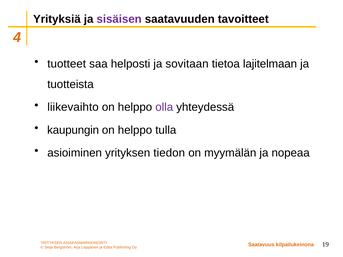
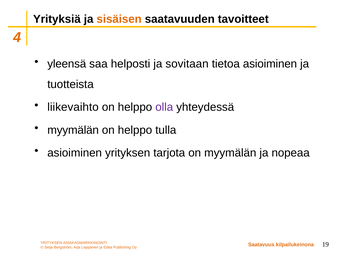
sisäisen colour: purple -> orange (119, 19)
tuotteet: tuotteet -> yleensä (67, 64)
tietoa lajitelmaan: lajitelmaan -> asioiminen (270, 64)
kaupungin: kaupungin -> myymälän (73, 130)
tiedon: tiedon -> tarjota (169, 153)
